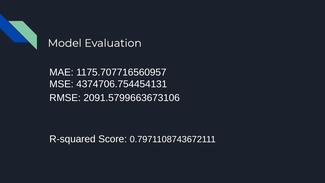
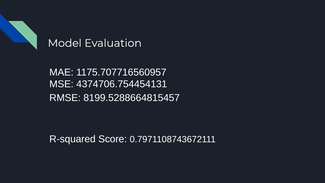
2091.5799663673106: 2091.5799663673106 -> 8199.5288664815457 (132, 98)
